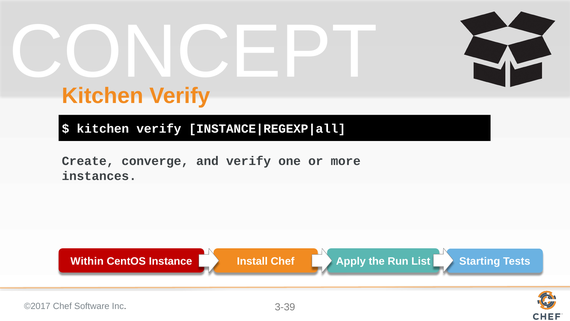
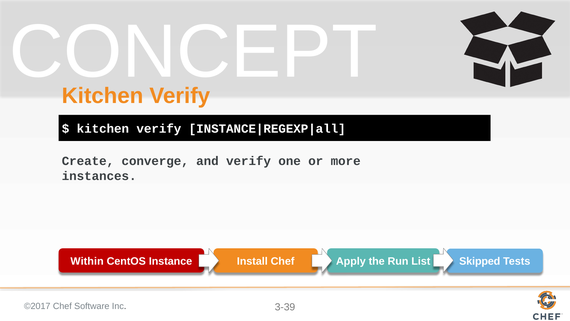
Starting: Starting -> Skipped (480, 261)
